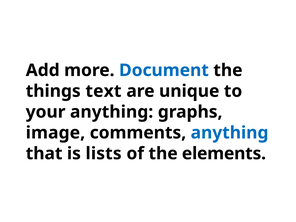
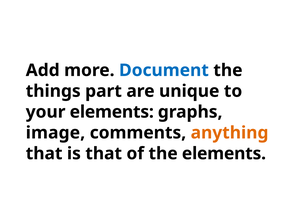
text: text -> part (104, 91)
your anything: anything -> elements (112, 112)
anything colour: blue -> orange (230, 133)
is lists: lists -> that (104, 154)
